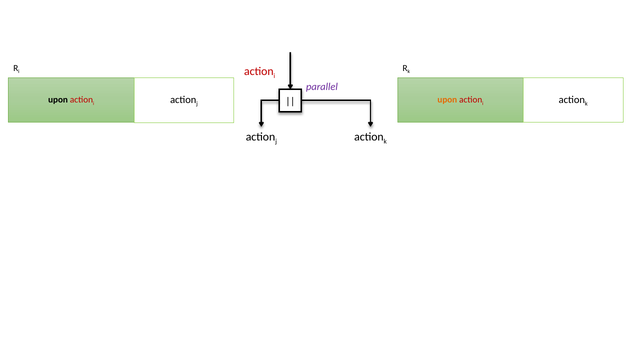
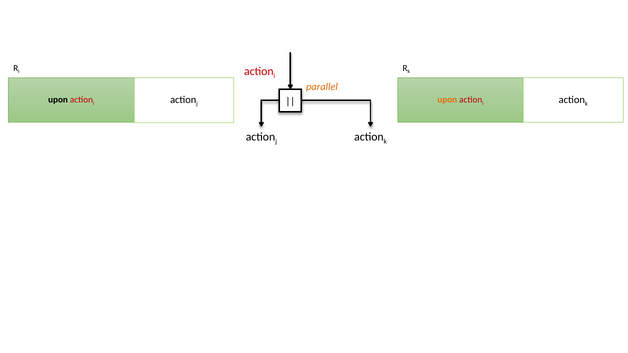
parallel colour: purple -> orange (322, 87)
